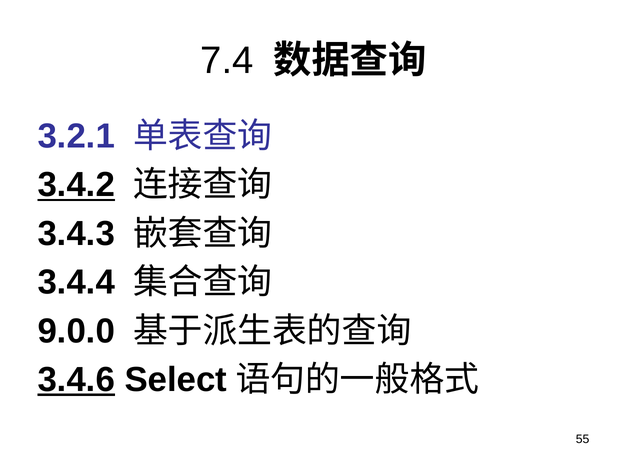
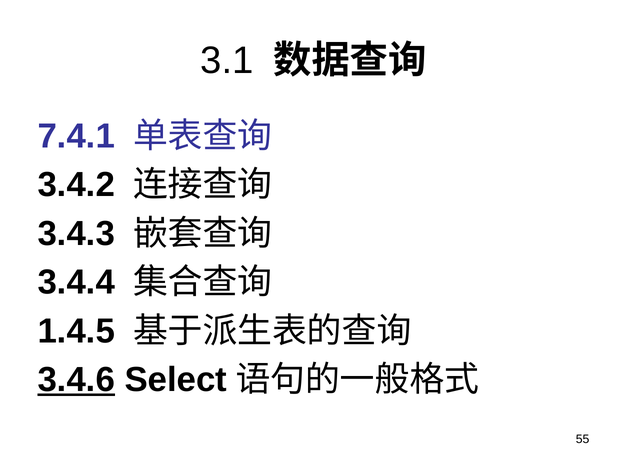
7.4: 7.4 -> 3.1 (227, 61)
3.2.1: 3.2.1 -> 7.4.1 (76, 136)
3.4.2 underline: present -> none (76, 185)
9.0.0: 9.0.0 -> 1.4.5 (76, 331)
